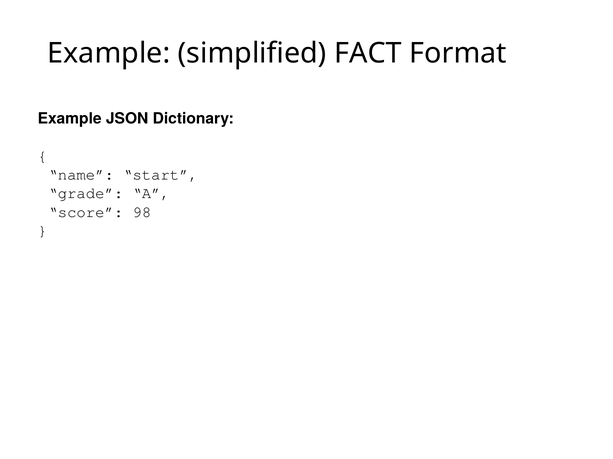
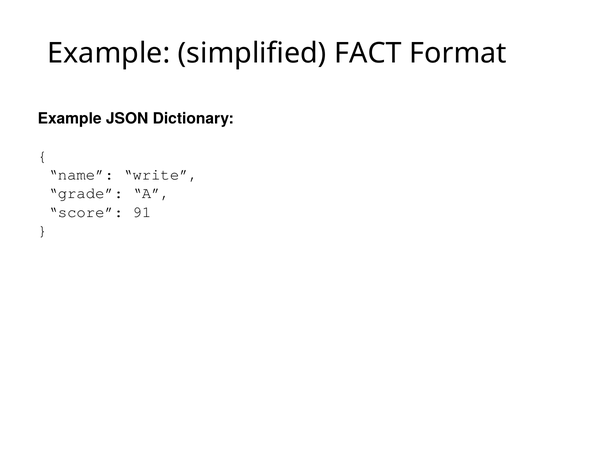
start: start -> write (161, 175)
98: 98 -> 91 (142, 212)
